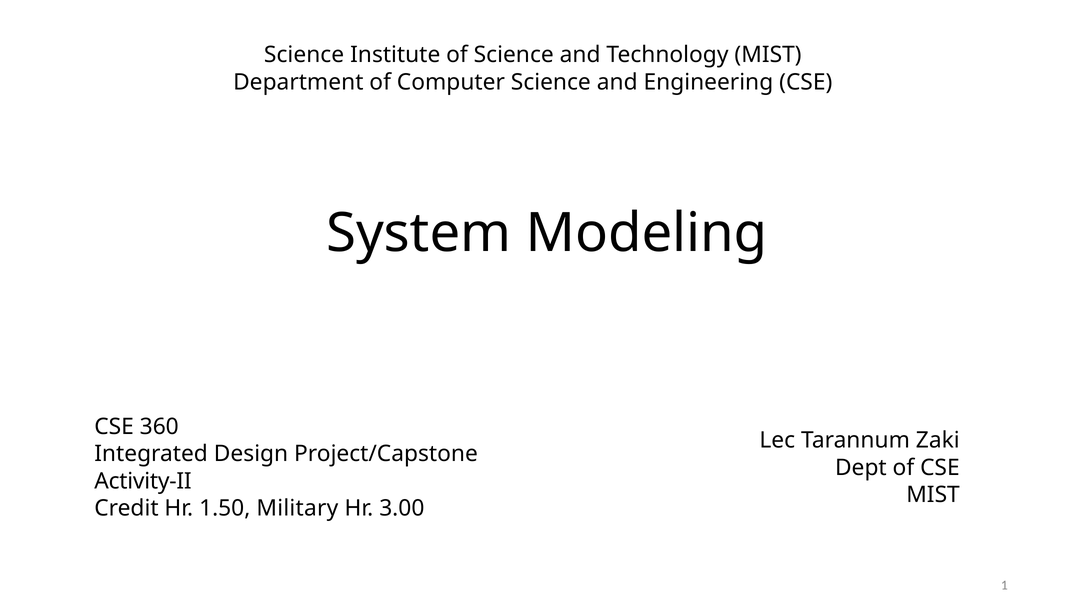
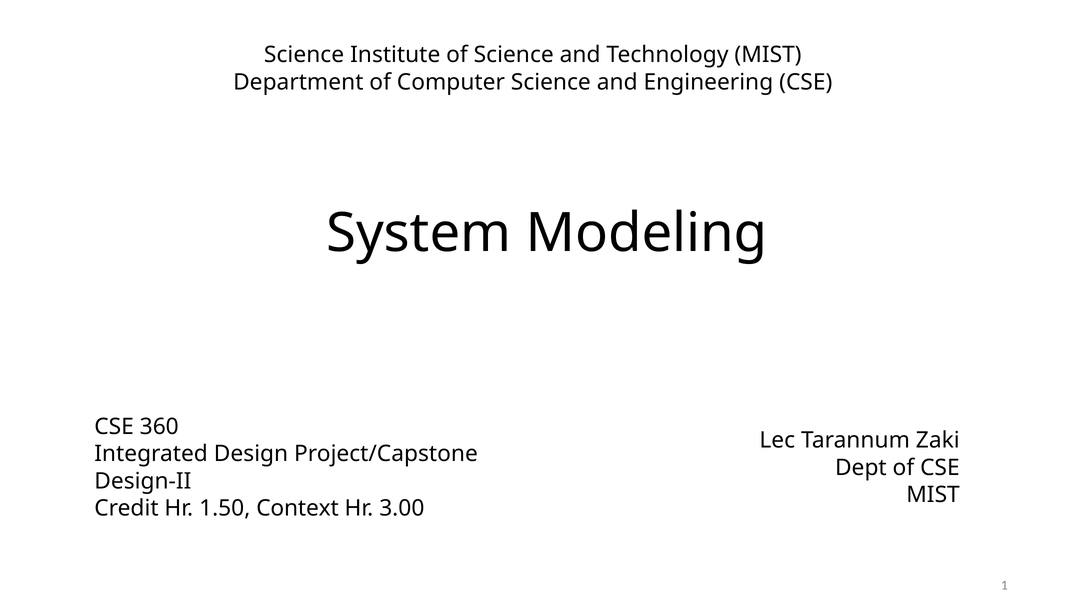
Activity-II: Activity-II -> Design-II (143, 482)
Military: Military -> Context (298, 509)
